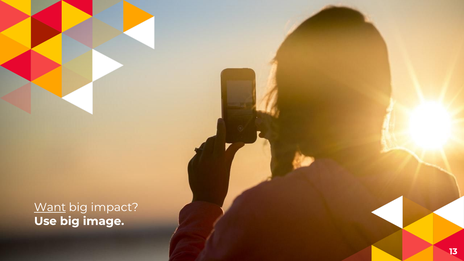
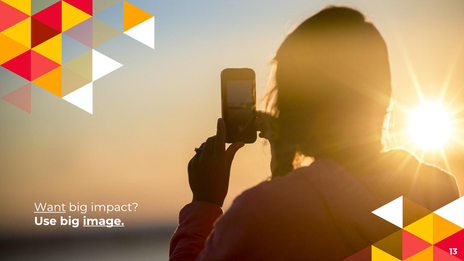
image underline: none -> present (104, 221)
